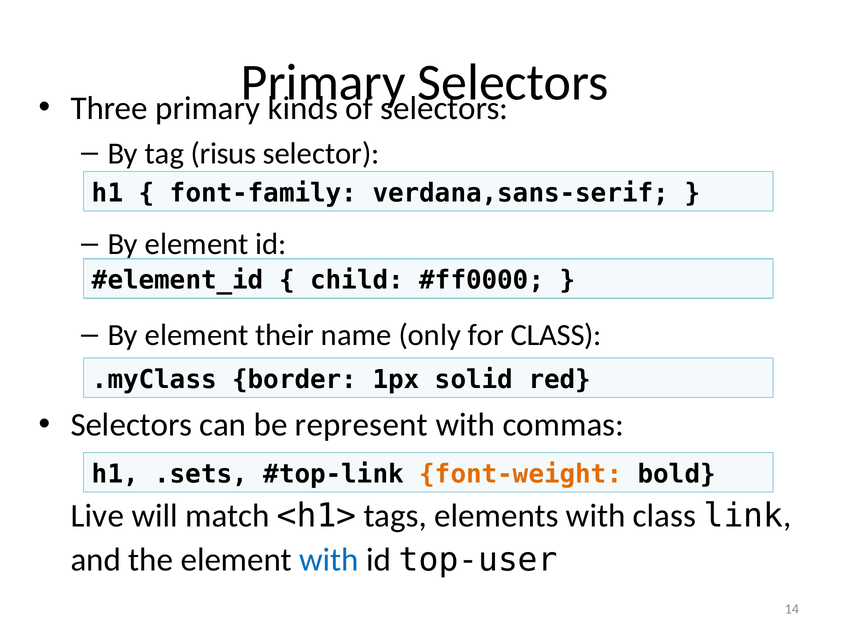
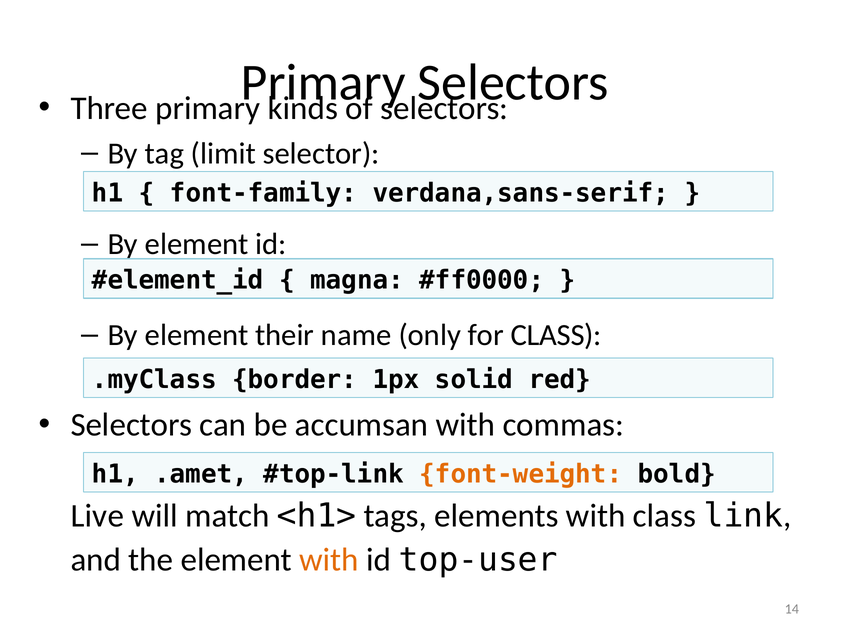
risus: risus -> limit (223, 153)
child: child -> magna (357, 280)
represent: represent -> accumsan (362, 425)
.sets: .sets -> .amet (201, 474)
with colour: blue -> orange (329, 559)
